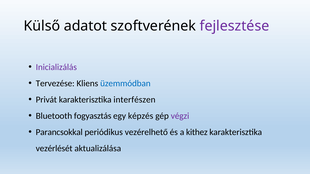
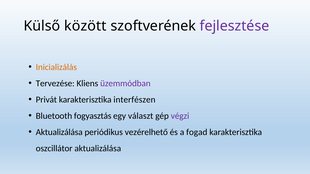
adatot: adatot -> között (85, 26)
Inicializálás colour: purple -> orange (56, 67)
üzemmódban colour: blue -> purple (125, 84)
képzés: képzés -> választ (141, 116)
Parancsokkal: Parancsokkal -> Aktualizálása (59, 132)
kithez: kithez -> fogad (197, 132)
vezérlését: vezérlését -> oszcillátor (54, 149)
